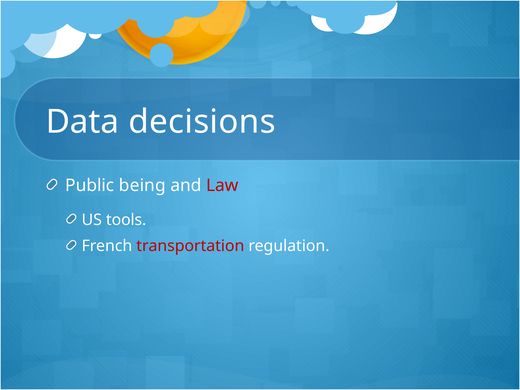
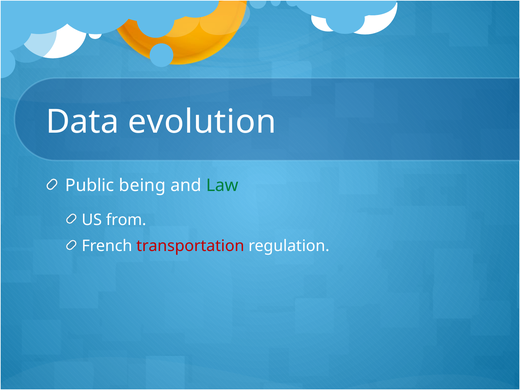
decisions: decisions -> evolution (202, 122)
Law colour: red -> green (222, 186)
tools: tools -> from (126, 220)
